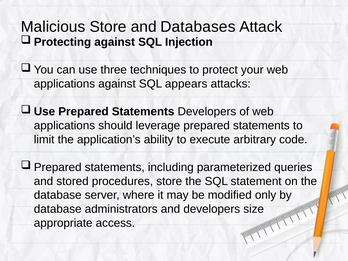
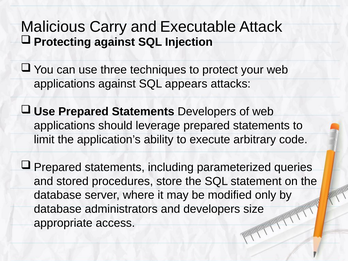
Malicious Store: Store -> Carry (108, 27)
Databases: Databases -> Executable (198, 27)
